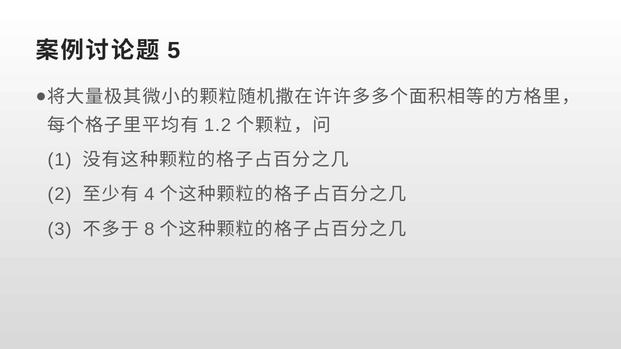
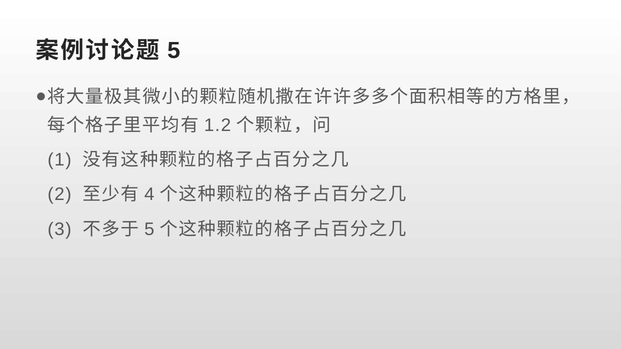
8: 8 -> 5 (149, 229)
